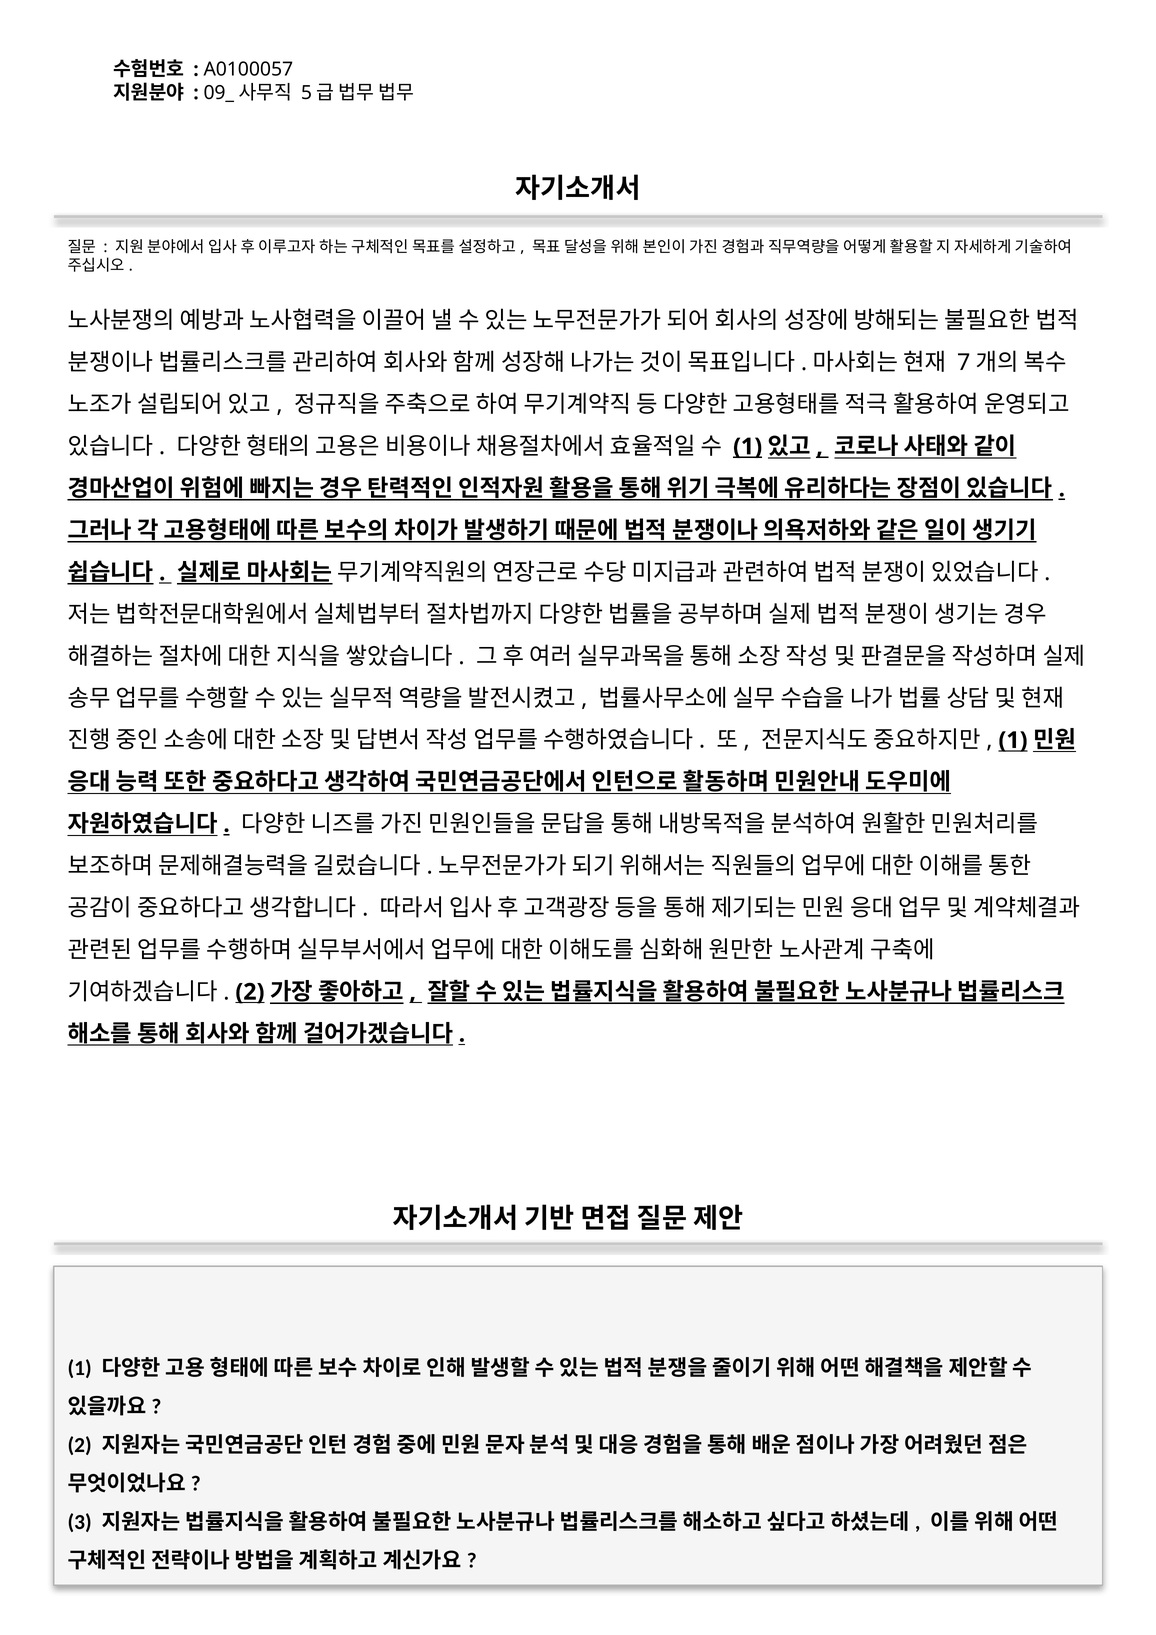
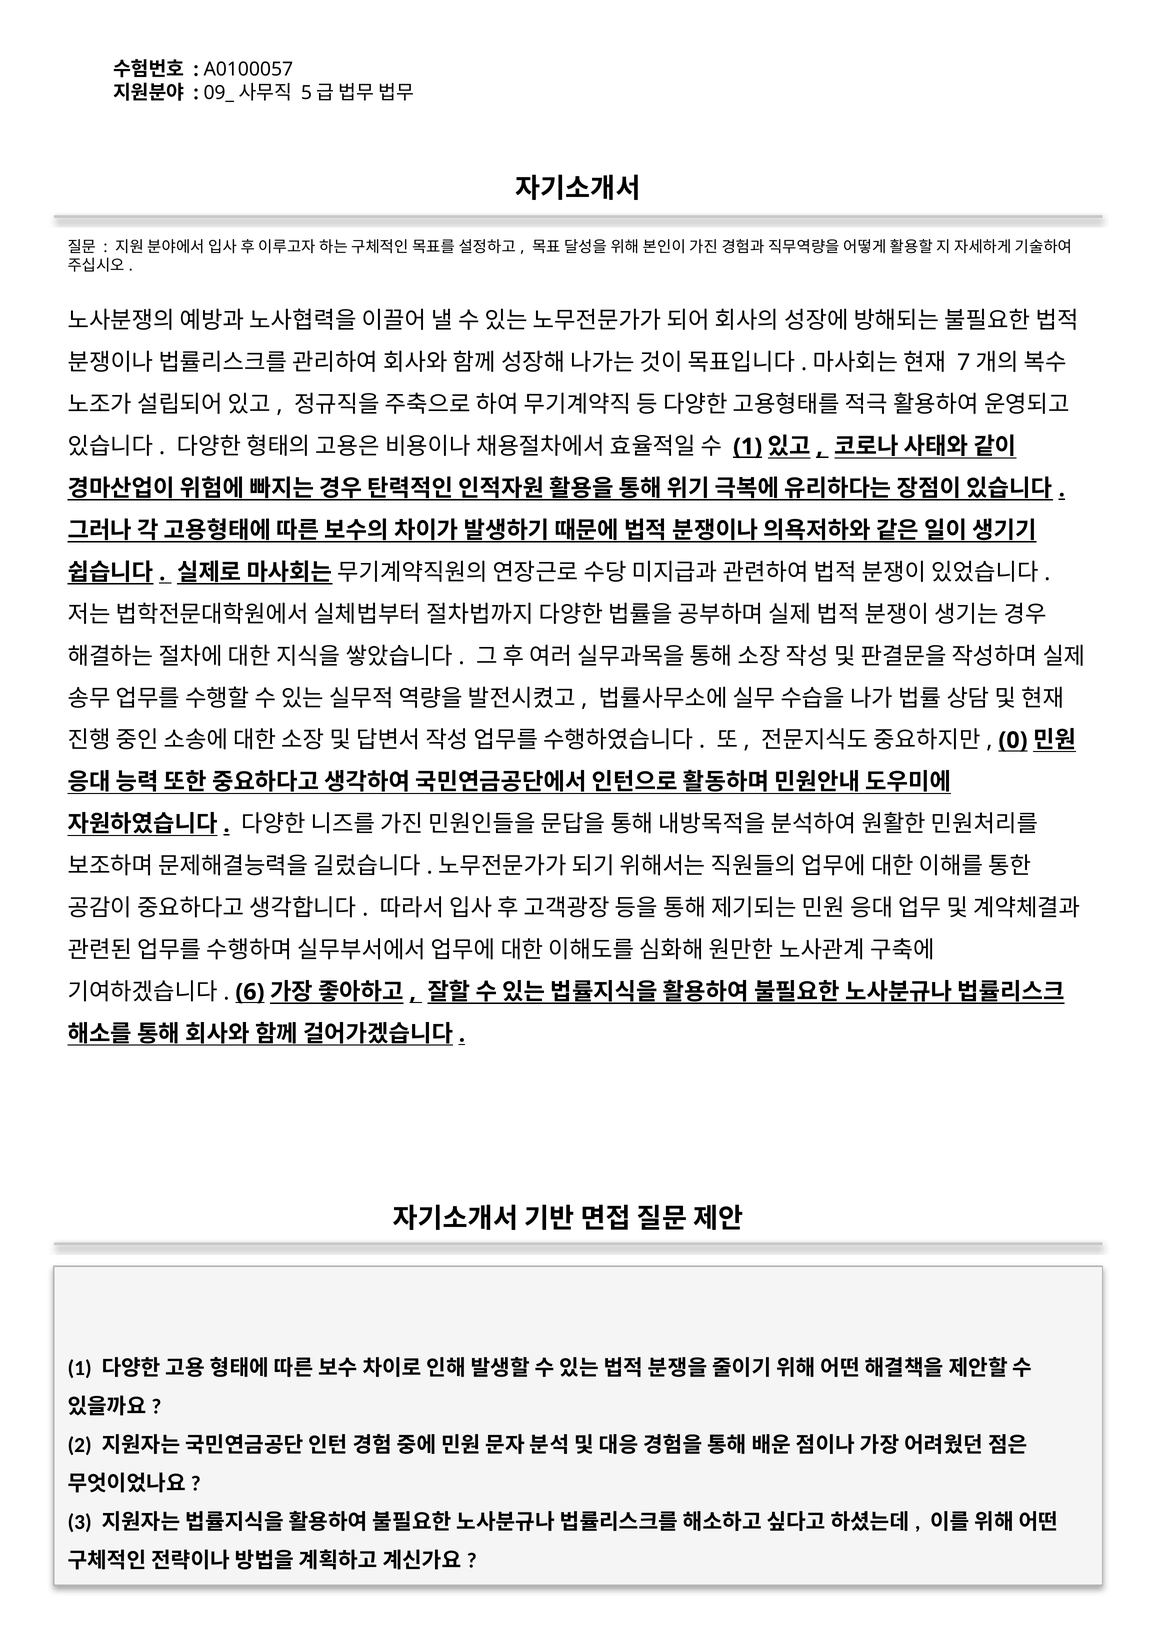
1: 1 -> 0 (1013, 740)
2: 2 -> 6 (250, 992)
